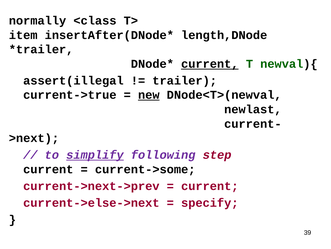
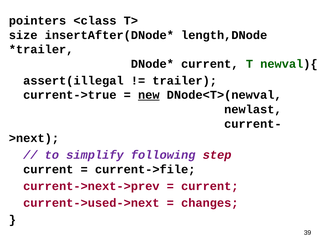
normally: normally -> pointers (38, 21)
item: item -> size (23, 35)
current underline: present -> none (210, 64)
simplify underline: present -> none (95, 154)
current->some: current->some -> current->file (145, 169)
current->else->next: current->else->next -> current->used->next (91, 202)
specify: specify -> changes (210, 202)
